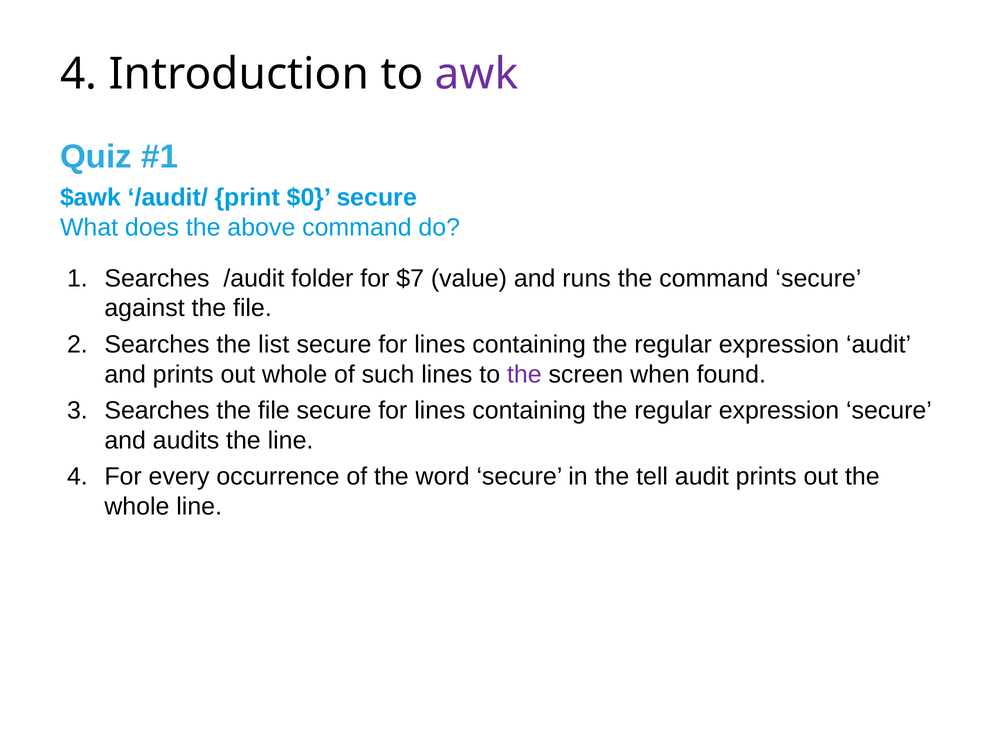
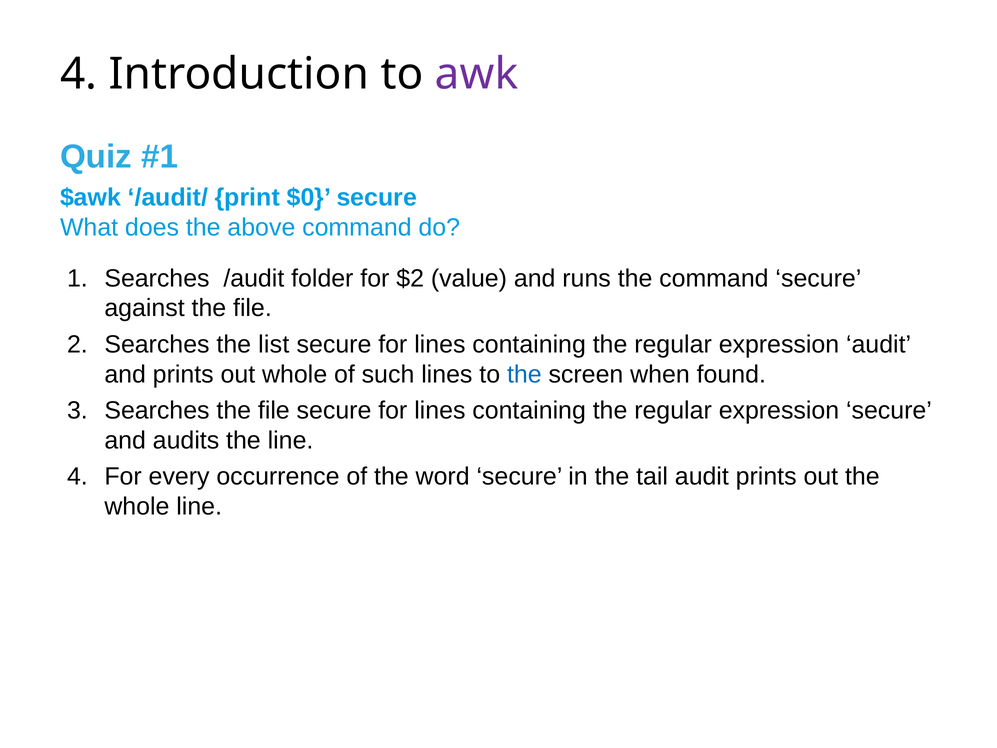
$7: $7 -> $2 (410, 278)
the colour: purple -> blue (524, 374)
tell: tell -> tail (652, 476)
